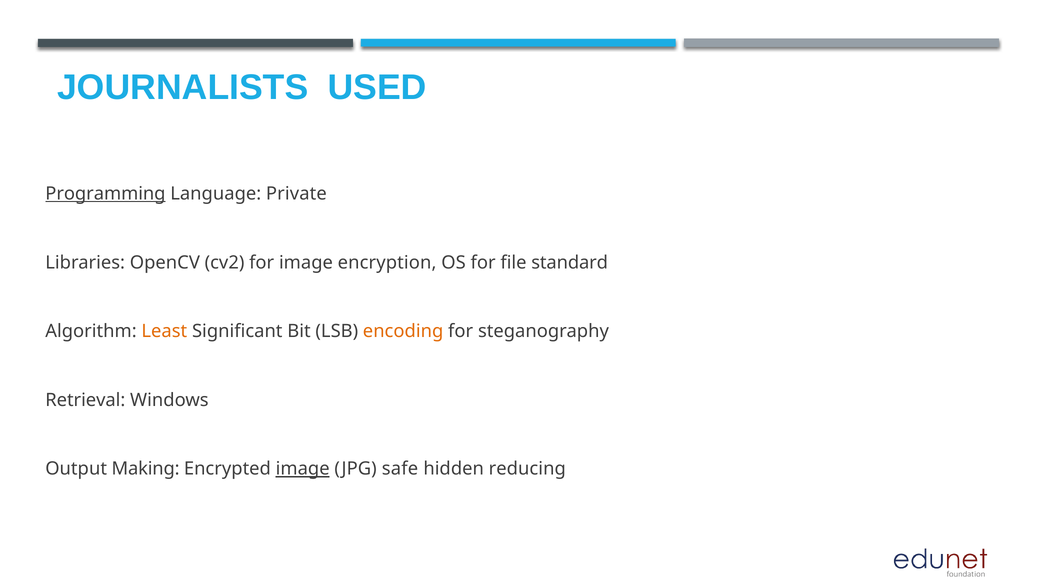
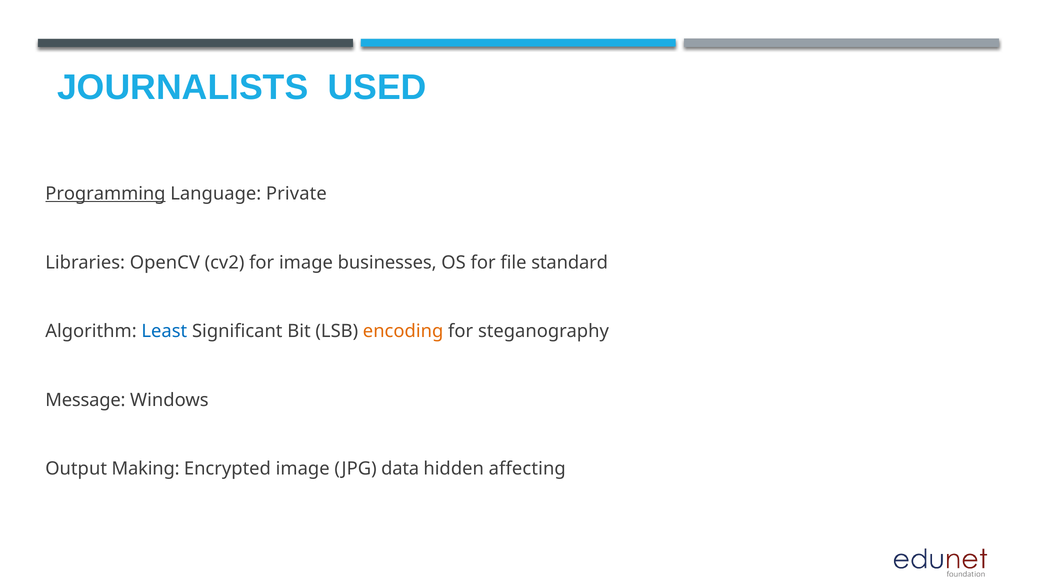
encryption: encryption -> businesses (387, 263)
Least colour: orange -> blue (164, 331)
Retrieval: Retrieval -> Message (85, 400)
image underline: present -> none (303, 469)
safe: safe -> data (400, 469)
reducing: reducing -> affecting (527, 469)
